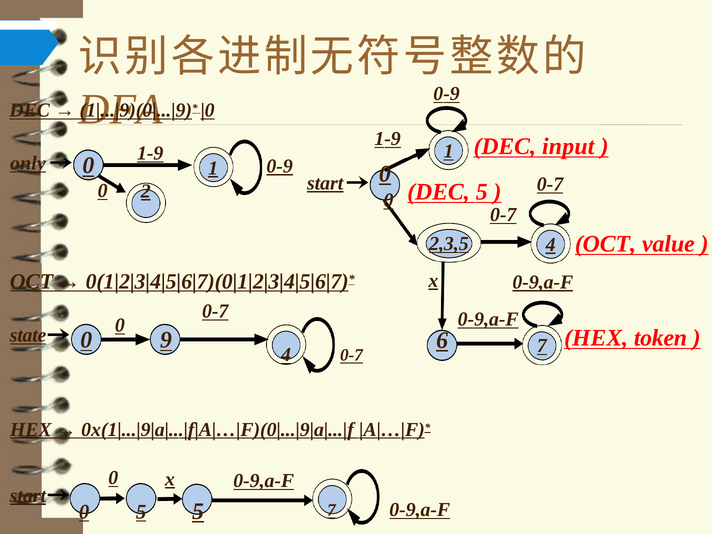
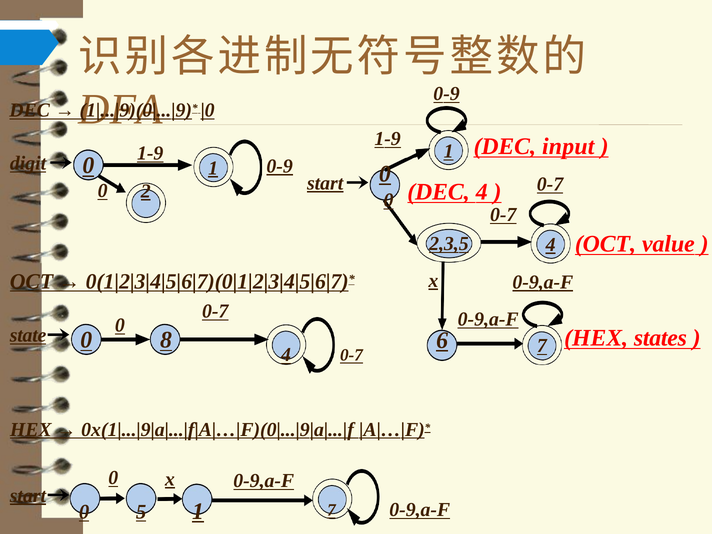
only: only -> digit (28, 163)
DEC 5: 5 -> 4 (482, 192)
token: token -> states (660, 338)
9: 9 -> 8 (166, 340)
5 5: 5 -> 1 (198, 511)
